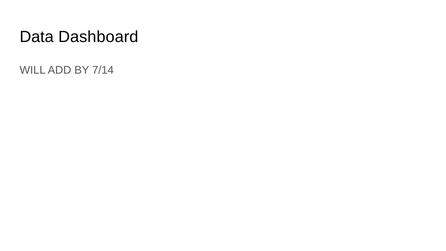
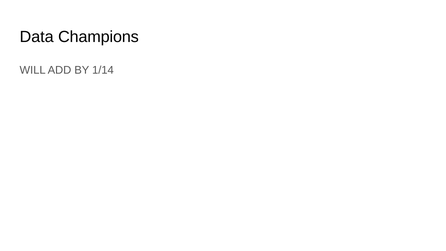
Dashboard: Dashboard -> Champions (98, 37)
7/14: 7/14 -> 1/14 (103, 70)
